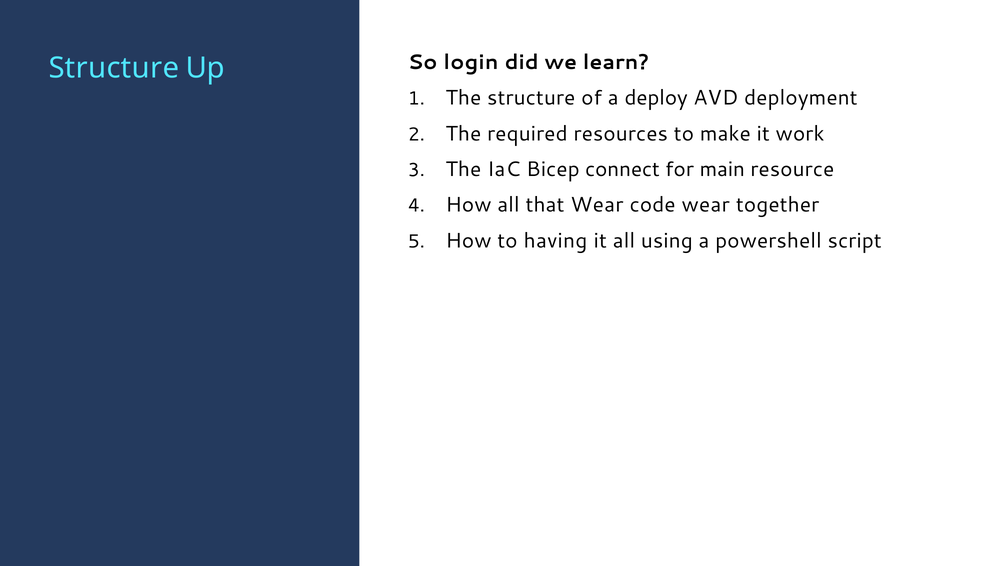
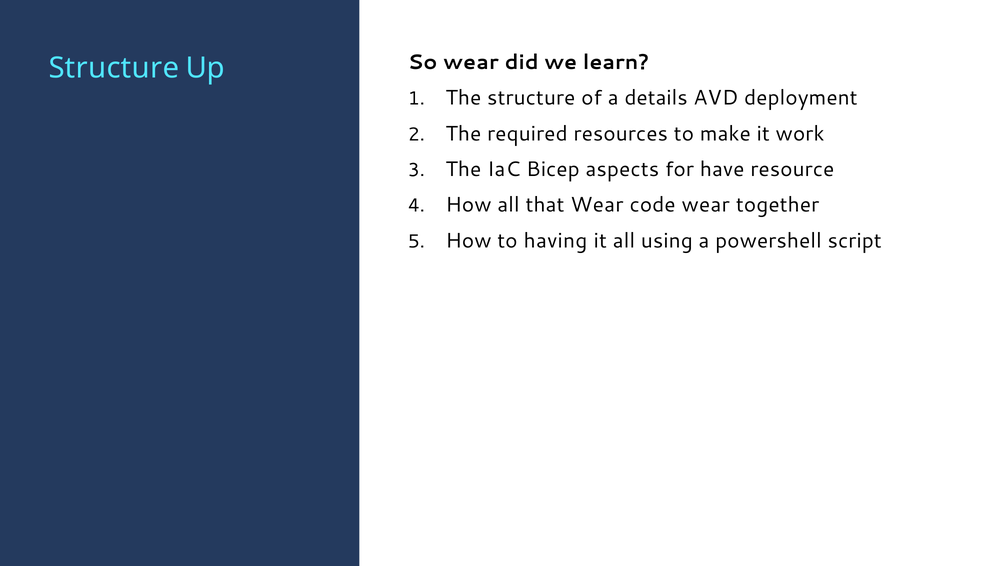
So login: login -> wear (471, 62)
deploy: deploy -> details (656, 98)
connect: connect -> aspects (622, 169)
main: main -> have (722, 169)
